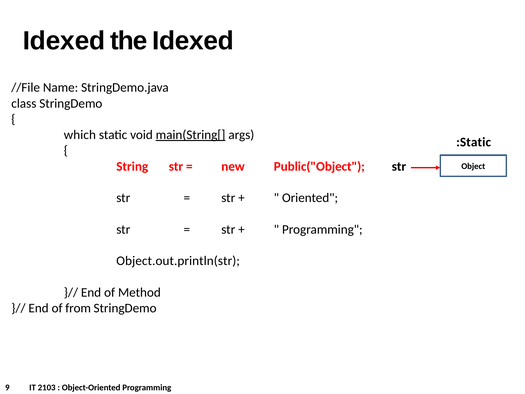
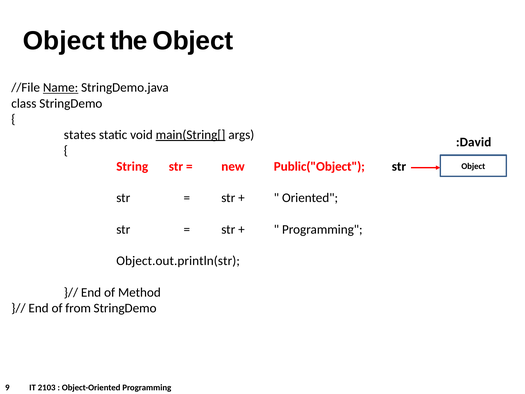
Idexed: Idexed -> Object (64, 41)
the Idexed: Idexed -> Object (193, 41)
Name underline: none -> present (61, 88)
which: which -> states (80, 135)
:Static: :Static -> :David (474, 142)
